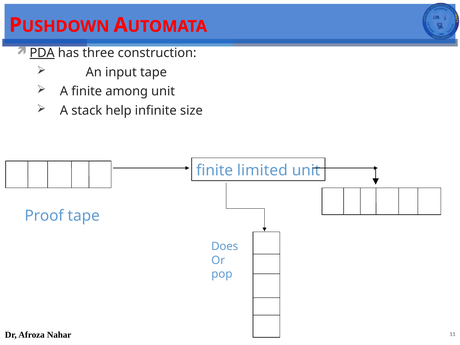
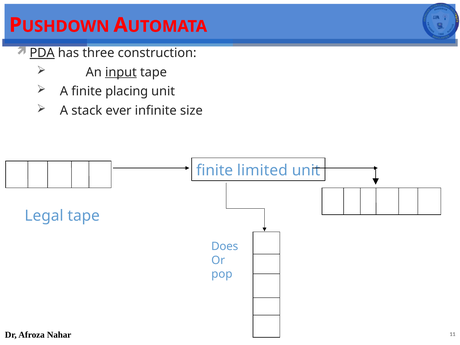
input underline: none -> present (121, 72)
among: among -> placing (127, 91)
help: help -> ever (119, 111)
Proof: Proof -> Legal (44, 216)
